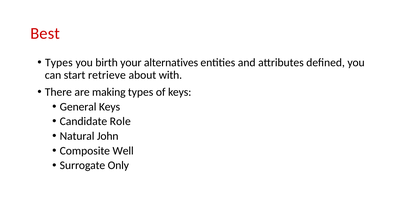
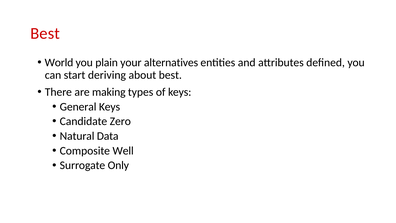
Types: Types -> World (59, 63)
birth: birth -> plain (107, 63)
retrieve: retrieve -> deriving (107, 75)
about with: with -> best (170, 75)
Role: Role -> Zero (120, 121)
John: John -> Data (108, 136)
